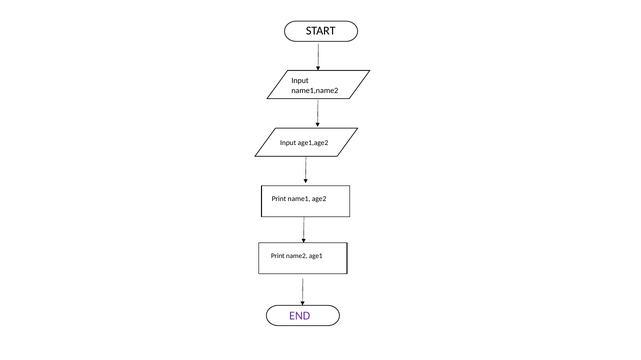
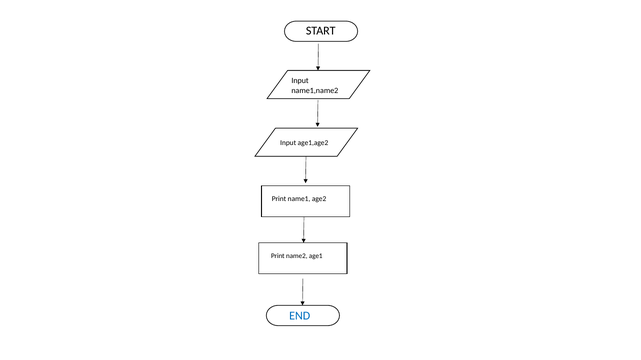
END colour: purple -> blue (300, 316)
